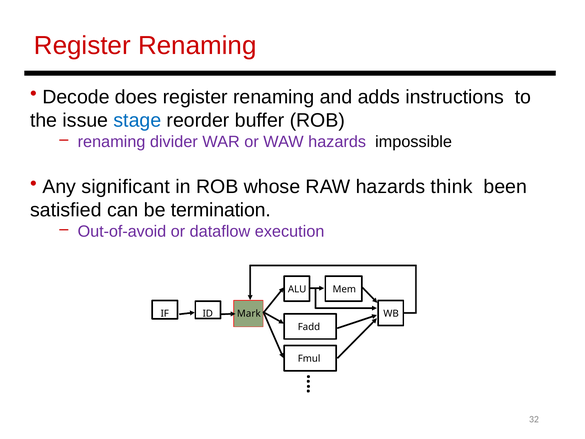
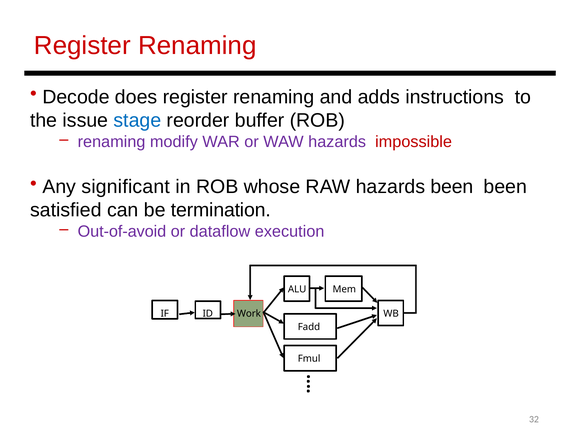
divider: divider -> modify (174, 142)
impossible colour: black -> red (414, 142)
hazards think: think -> been (452, 187)
Mark: Mark -> Work (249, 313)
